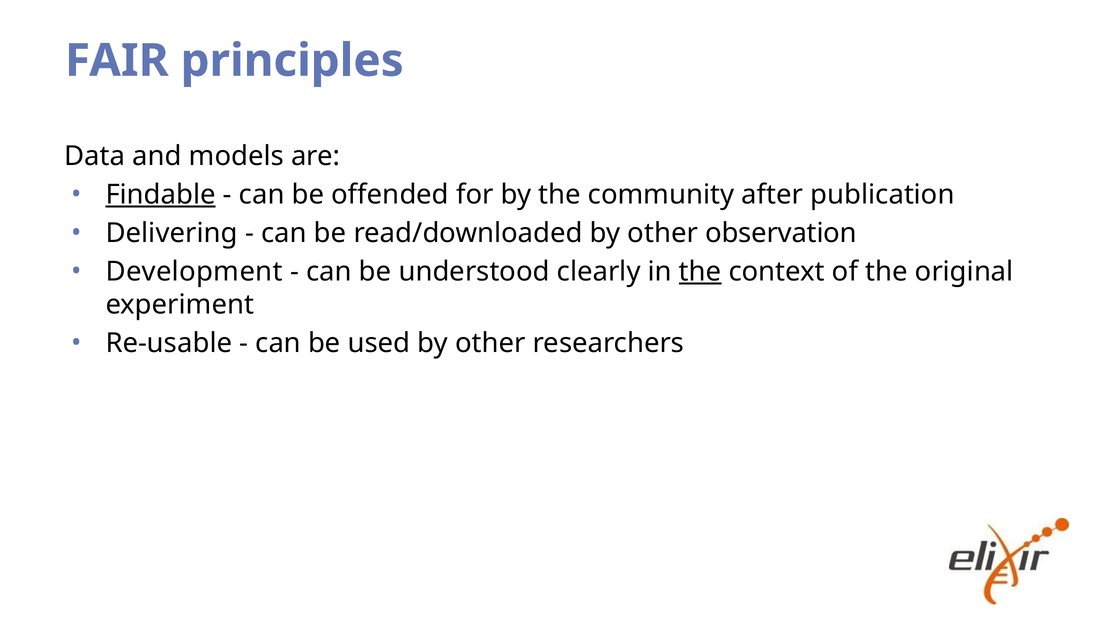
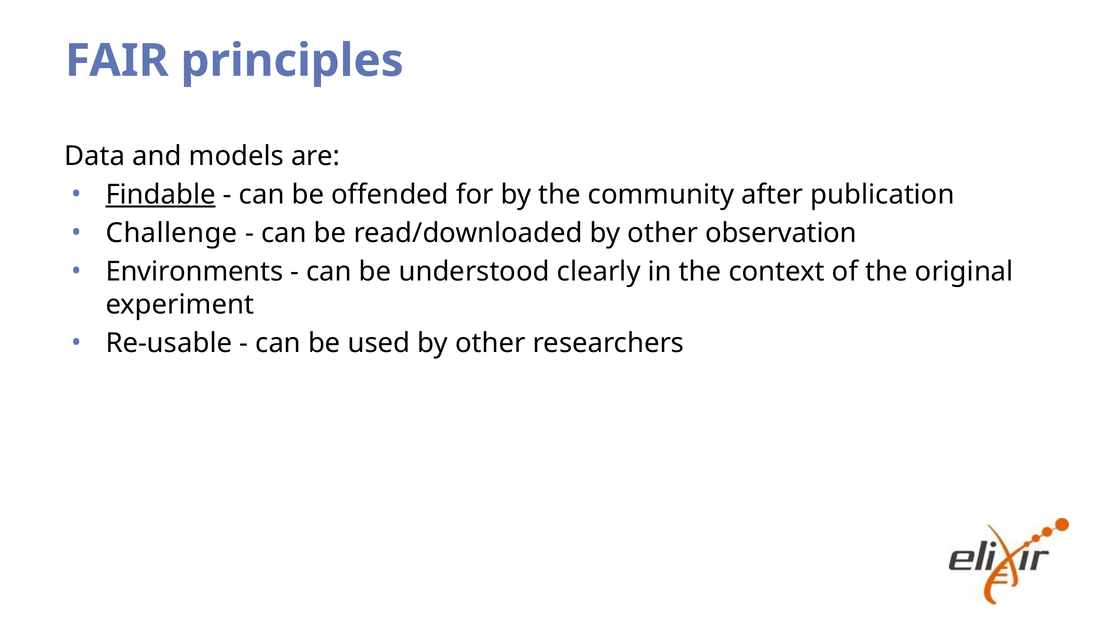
Delivering: Delivering -> Challenge (172, 233)
Development: Development -> Environments (194, 272)
the underline: present -> none (700, 272)
